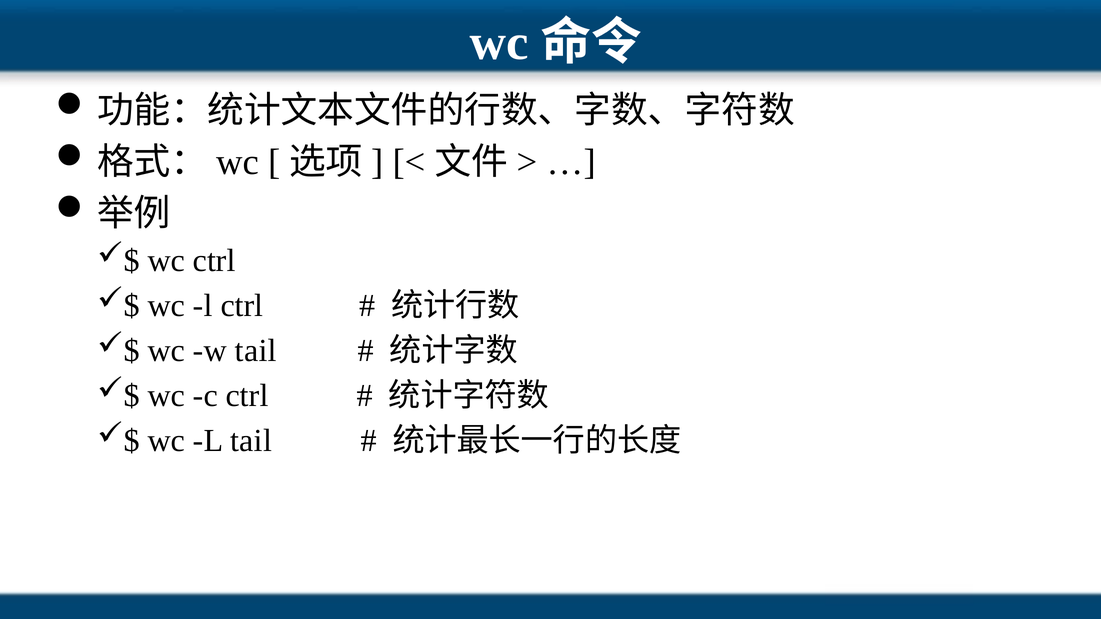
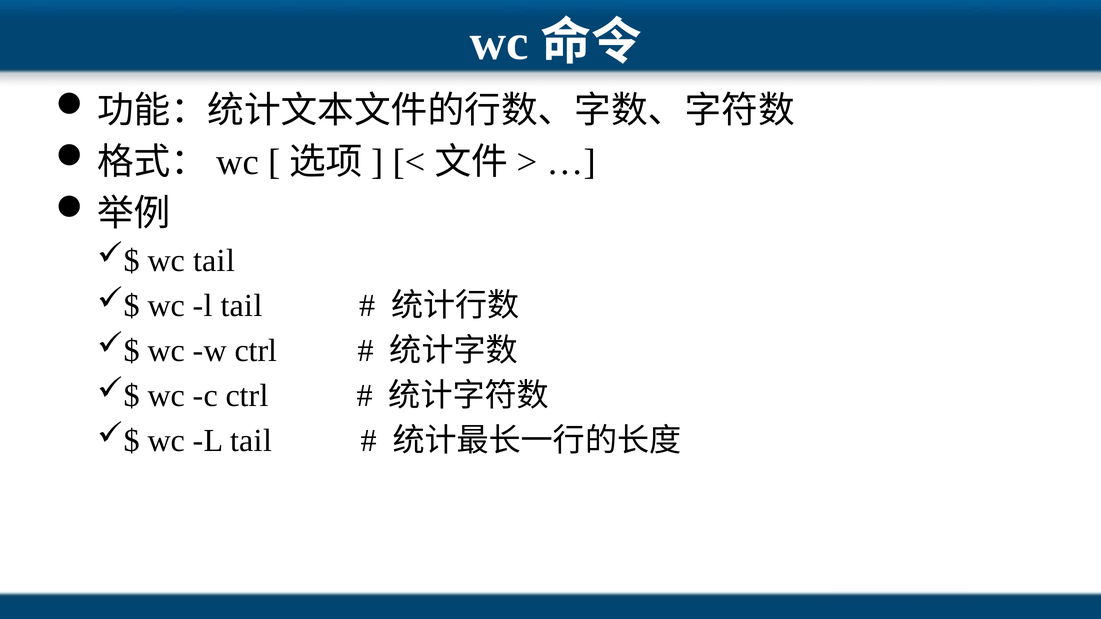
wc ctrl: ctrl -> tail (214, 261)
ctrl: ctrl -> tail (242, 306)
w tail: tail -> ctrl (256, 351)
